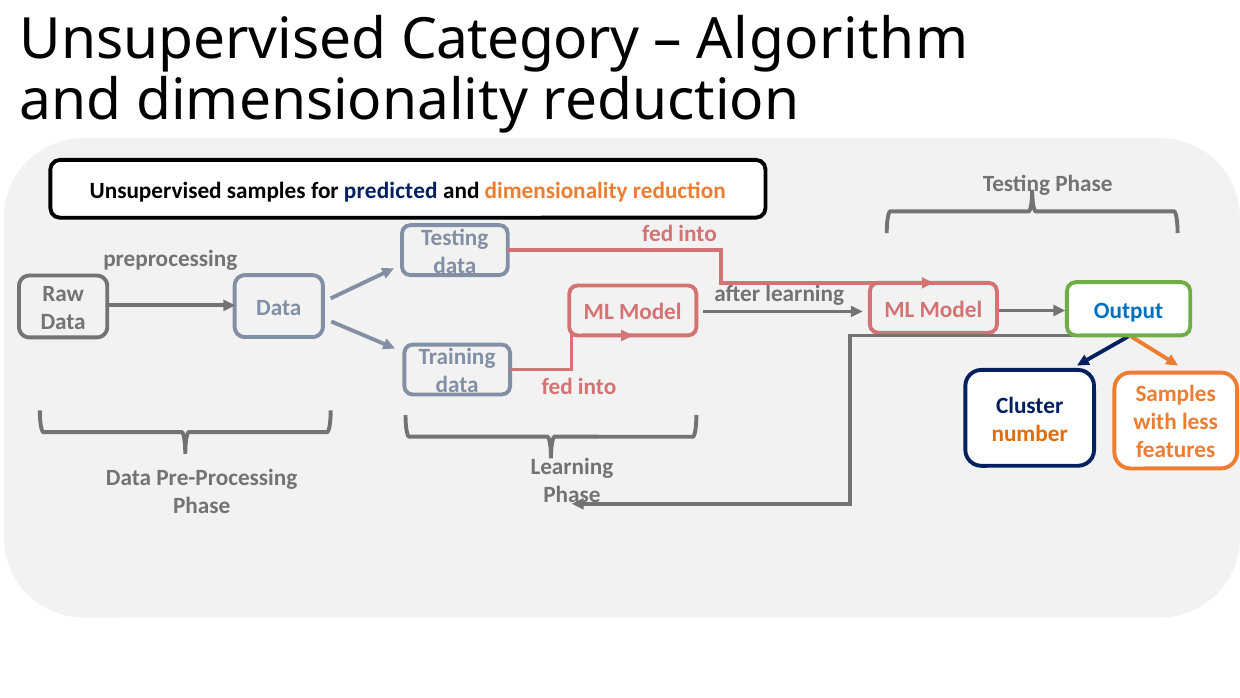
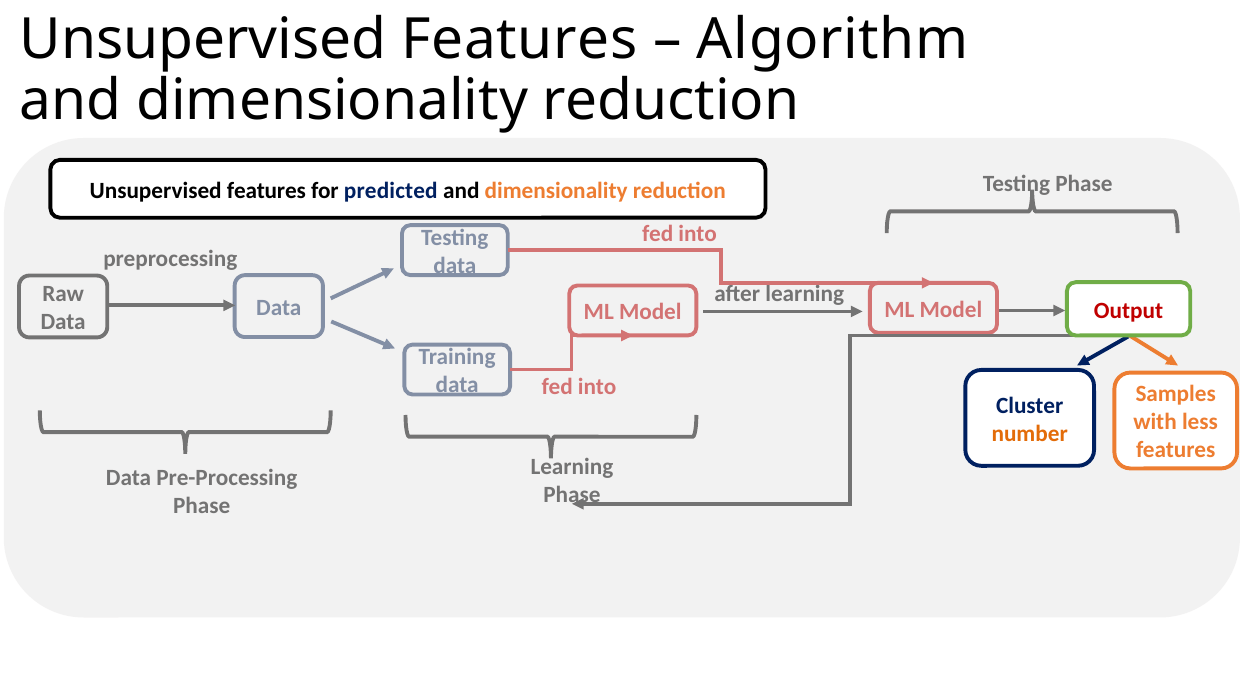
Category: Category -> Features (520, 39)
samples: samples -> features (266, 190)
Output colour: blue -> red (1129, 310)
